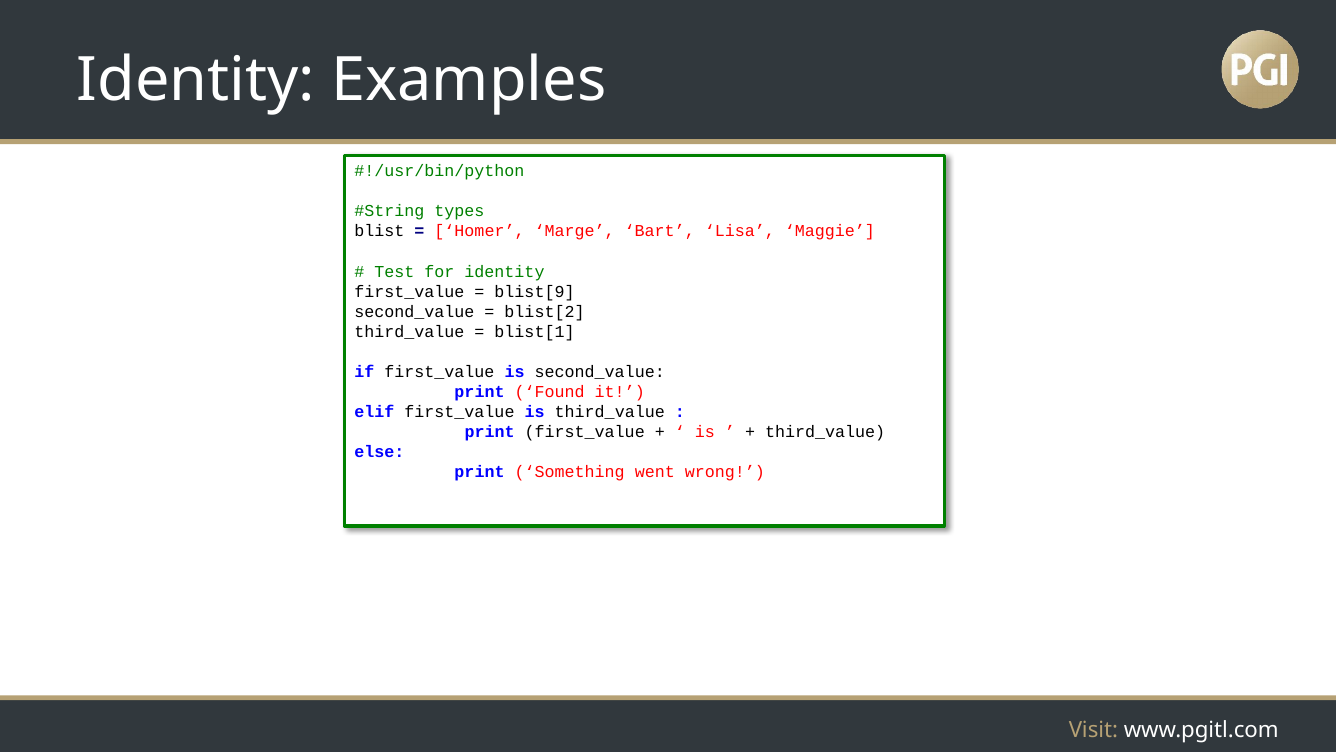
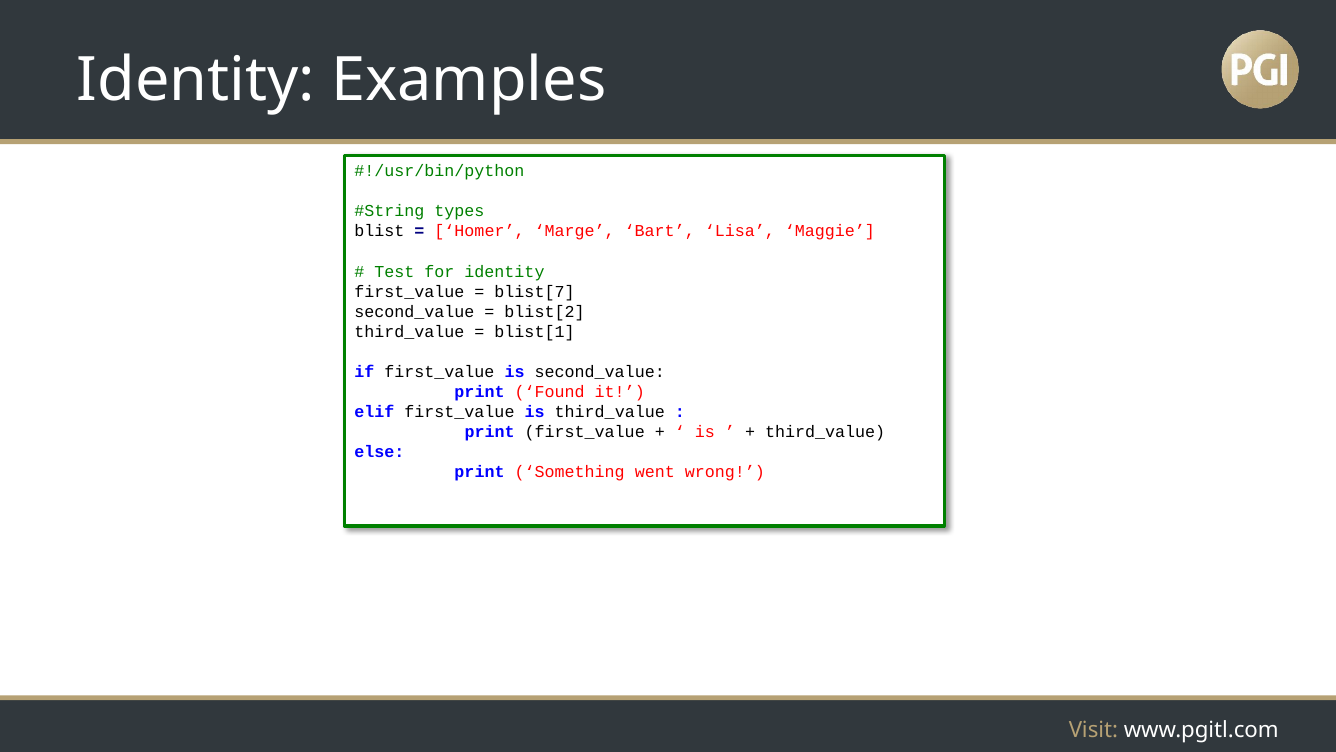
blist[9: blist[9 -> blist[7 (535, 291)
